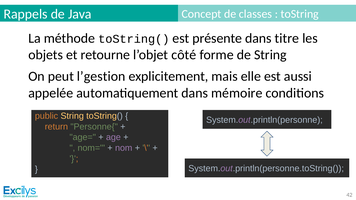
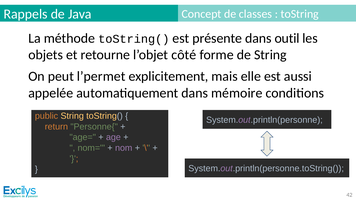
titre: titre -> outil (287, 38)
l’gestion: l’gestion -> l’permet (101, 76)
